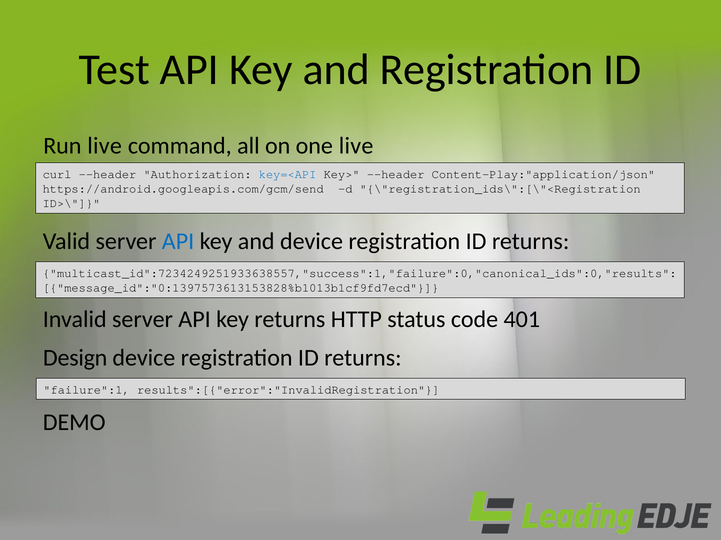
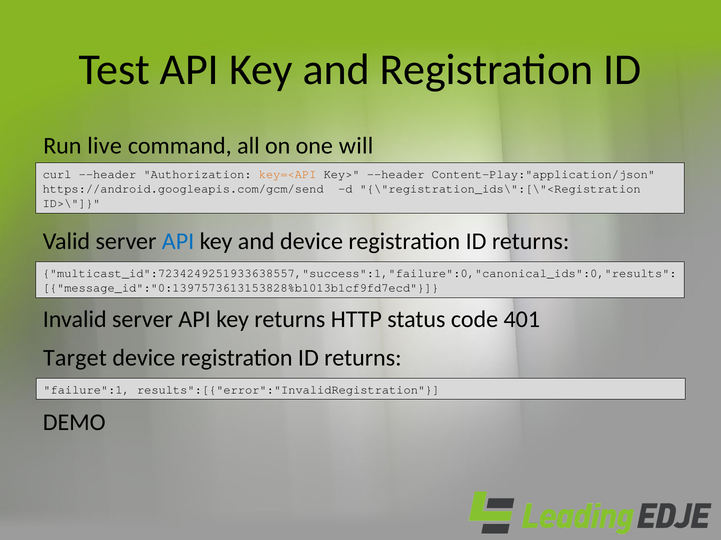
one live: live -> will (356, 146)
key=<API colour: blue -> orange (288, 175)
Design: Design -> Target (75, 359)
